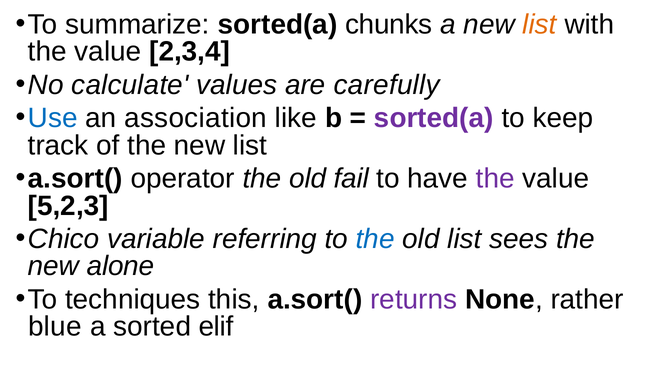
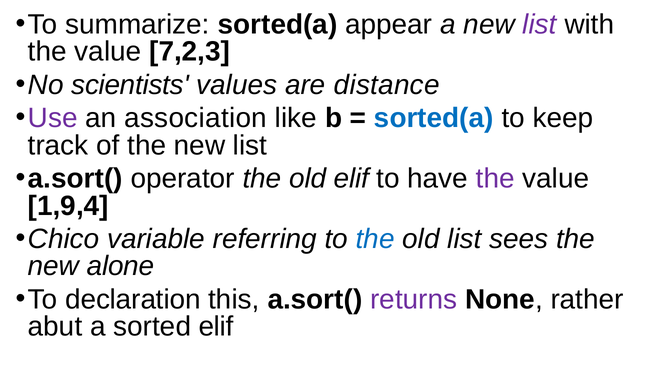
chunks: chunks -> appear (389, 25)
list colour: orange -> purple (540, 25)
2,3,4: 2,3,4 -> 7,2,3 (190, 52)
calculate: calculate -> scientists (130, 85)
carefully: carefully -> distance (387, 85)
Use colour: blue -> purple (53, 118)
sorted(a colour: purple -> blue (434, 118)
old fail: fail -> elif (351, 179)
5,2,3: 5,2,3 -> 1,9,4 (68, 206)
techniques: techniques -> declaration (133, 300)
blue: blue -> abut (55, 327)
